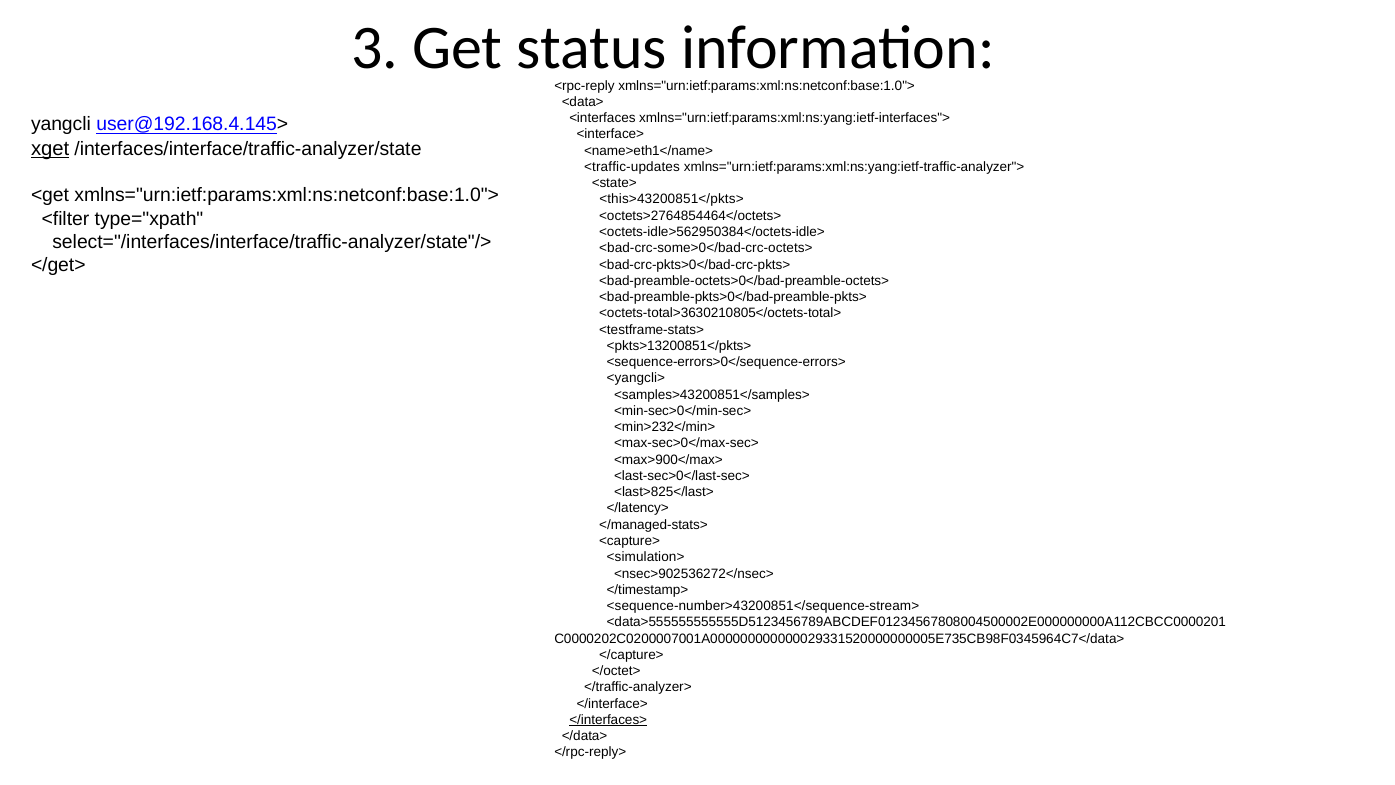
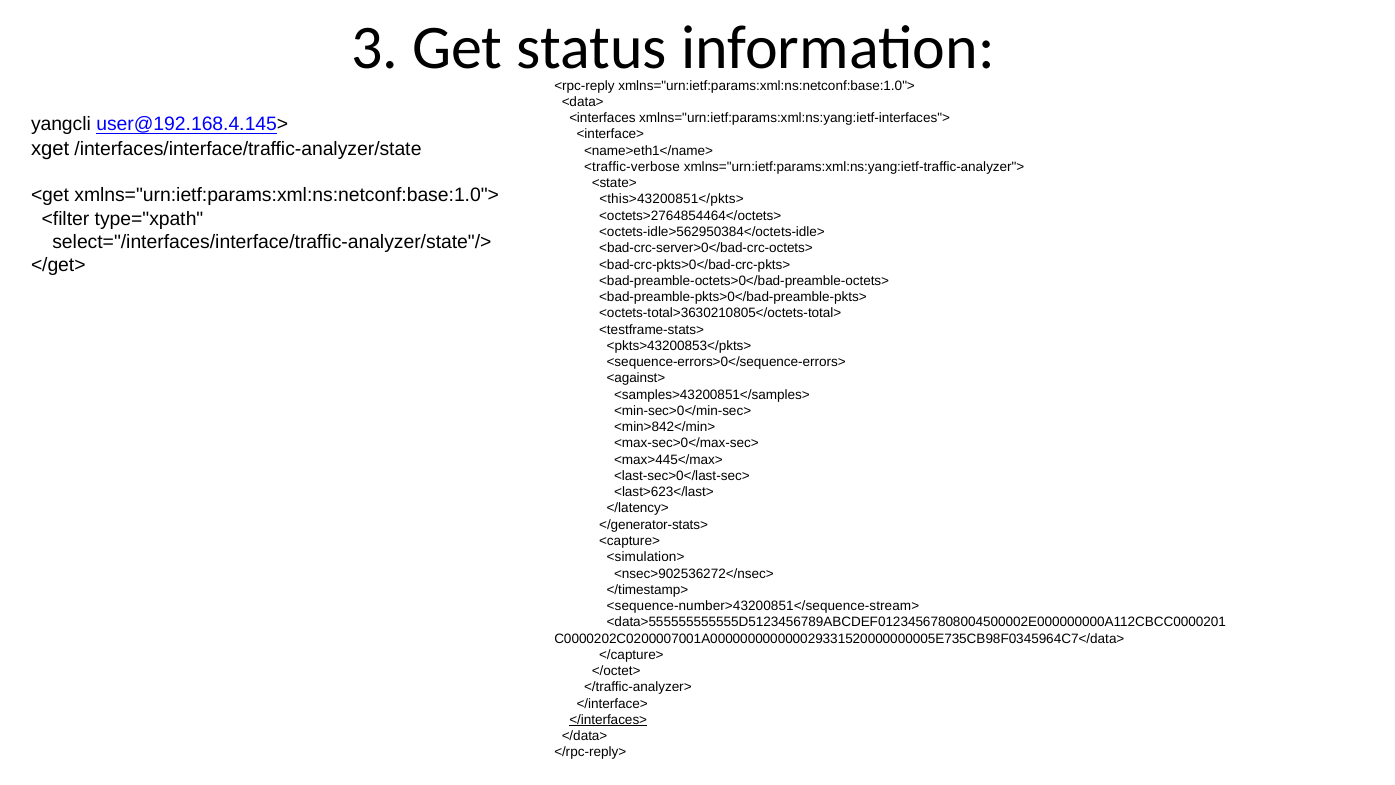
xget underline: present -> none (50, 148)
<traffic-updates: <traffic-updates -> <traffic-verbose (632, 167)
<bad-crc-some>0</bad-crc-octets>: <bad-crc-some>0</bad-crc-octets> -> <bad-crc-server>0</bad-crc-octets> (706, 248)
<pkts>13200851</pkts>: <pkts>13200851</pkts> -> <pkts>43200853</pkts> (679, 346)
<yangcli>: <yangcli> -> <against> (636, 378)
<min>232</min>: <min>232</min> -> <min>842</min> (665, 427)
<max>900</max>: <max>900</max> -> <max>445</max> (668, 460)
<last>825</last>: <last>825</last> -> <last>623</last> (664, 492)
</managed-stats>: </managed-stats> -> </generator-stats> (654, 525)
